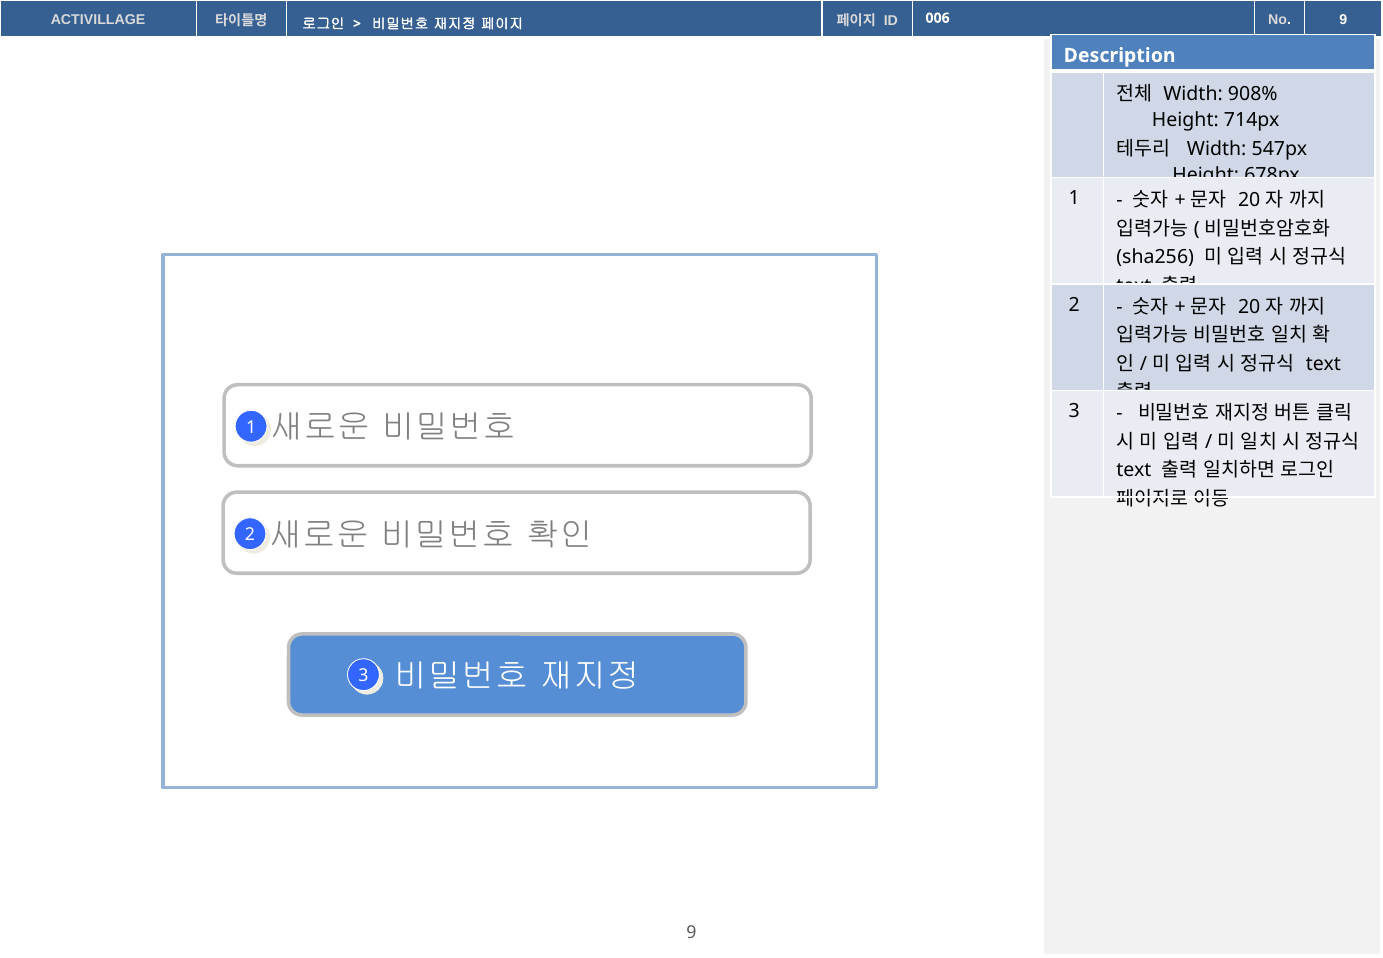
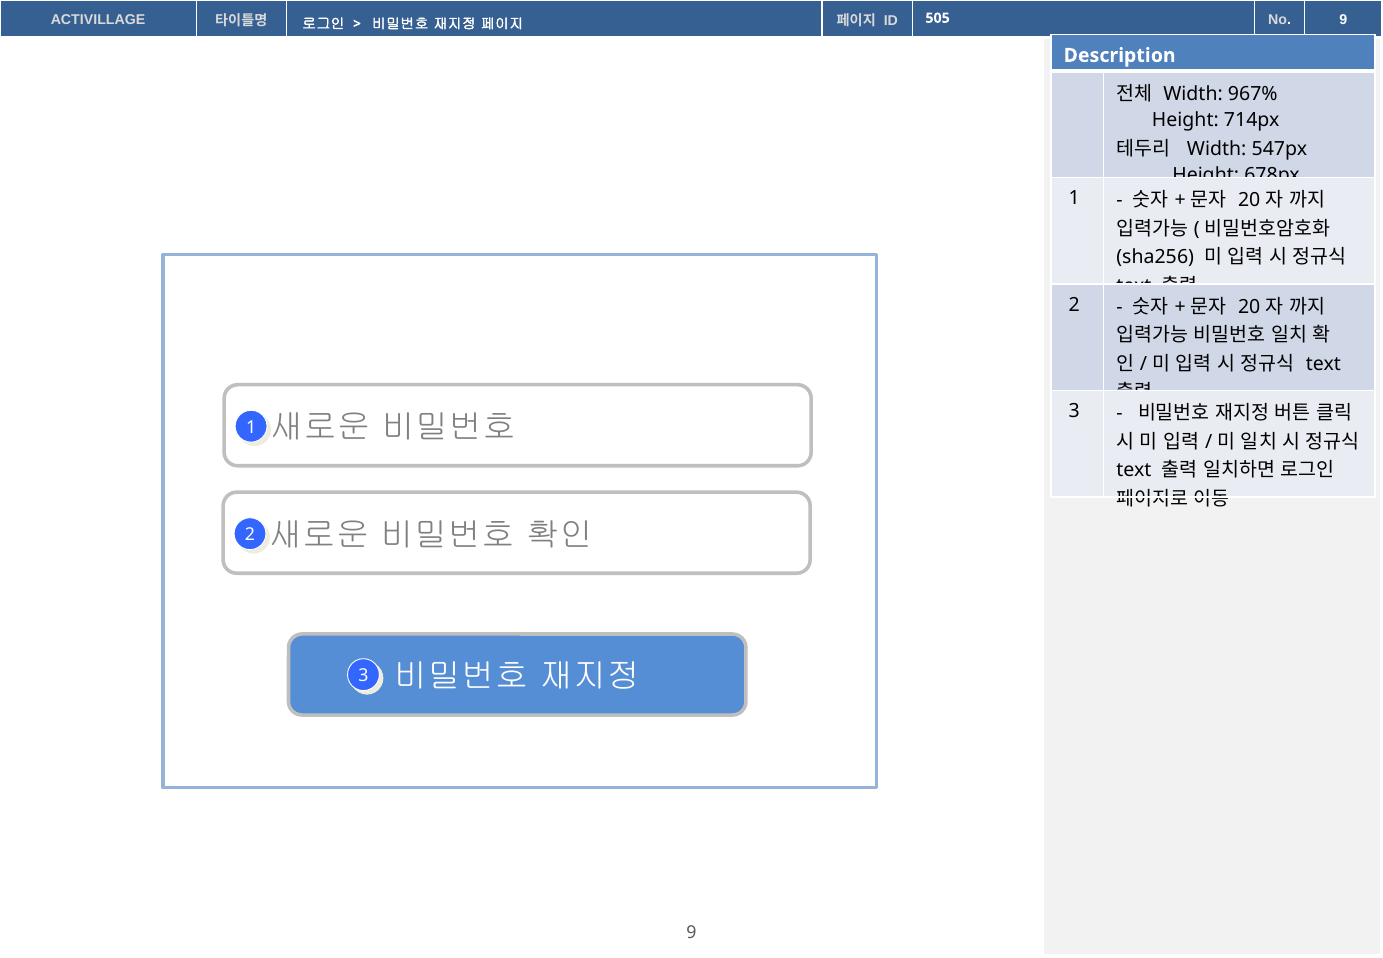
006: 006 -> 505 (938, 18)
908%: 908% -> 967% (1253, 94)
